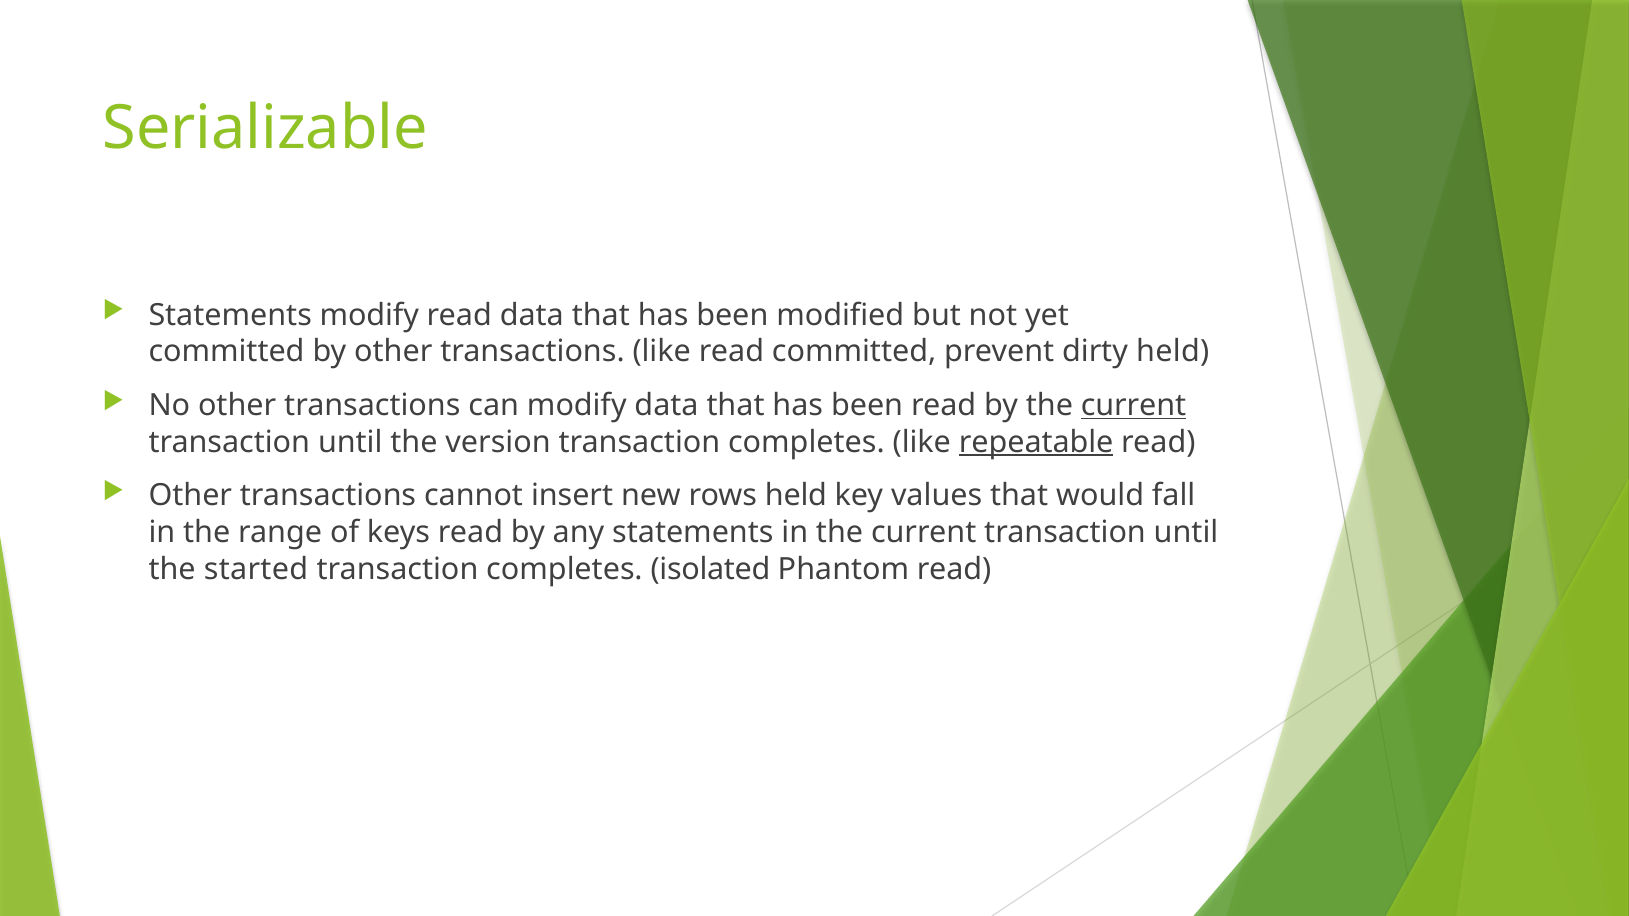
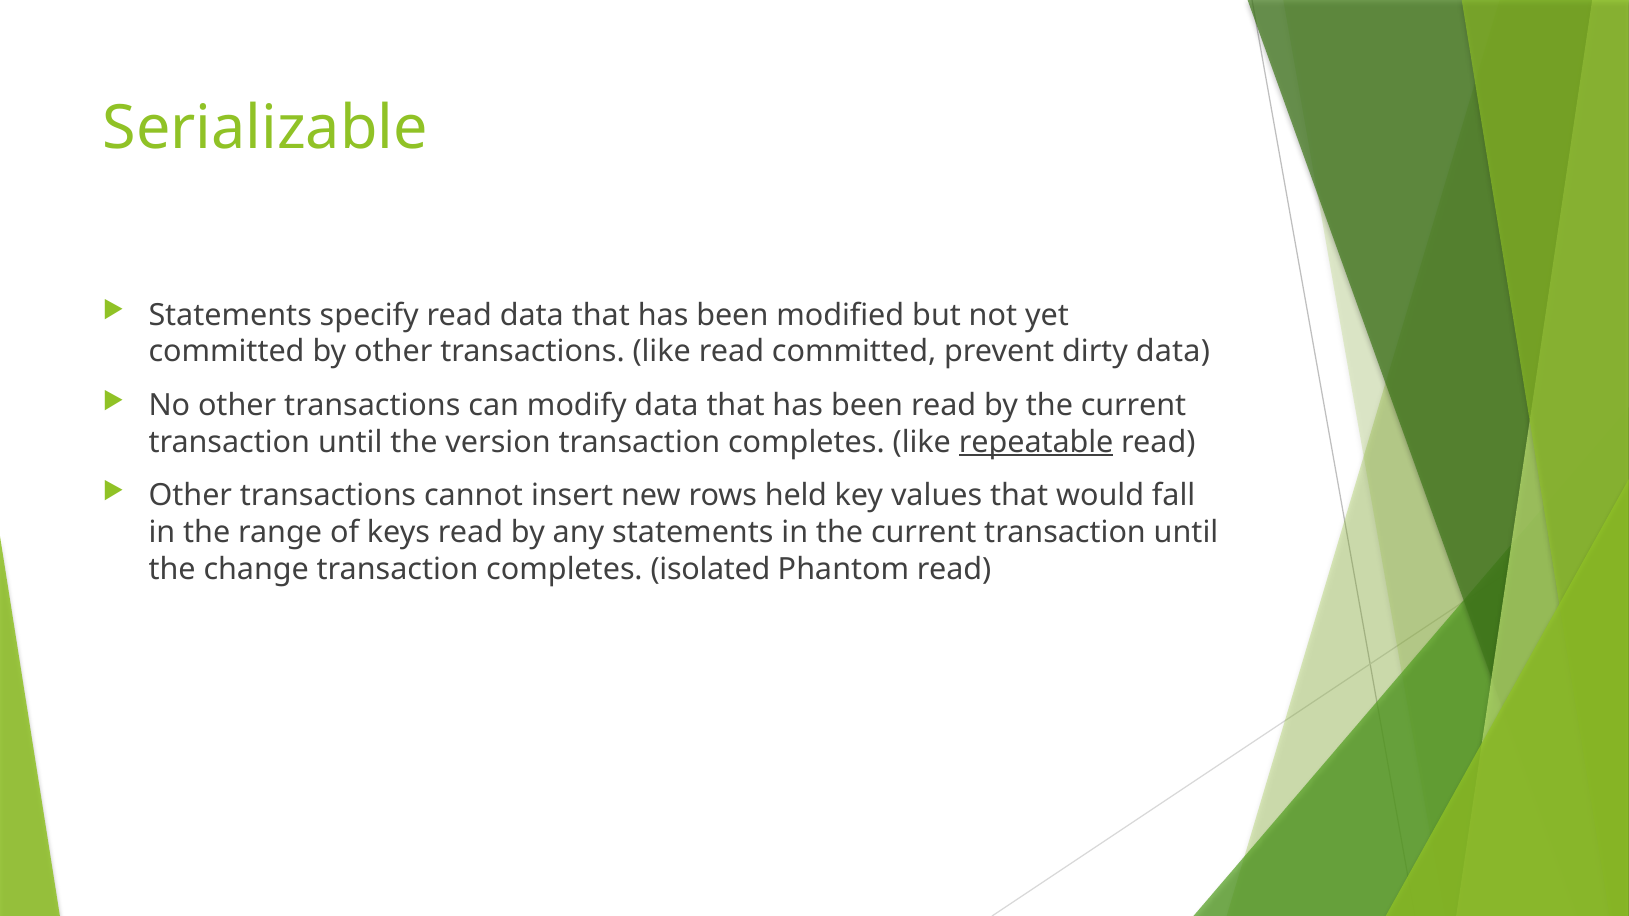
Statements modify: modify -> specify (369, 315)
dirty held: held -> data (1173, 352)
current underline: present -> none (1133, 406)
started: started -> change (256, 569)
